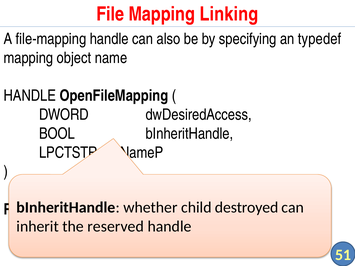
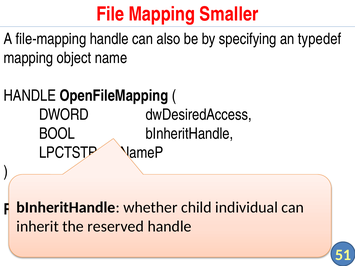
Linking: Linking -> Smaller (229, 14)
destroyed: destroyed -> individual (247, 208)
